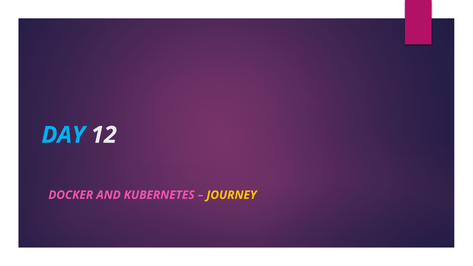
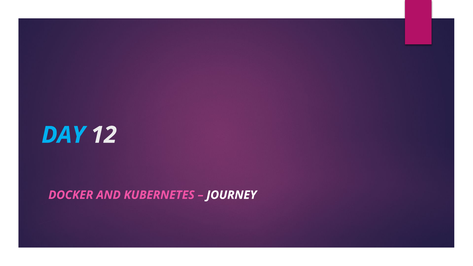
JOURNEY colour: yellow -> white (232, 195)
